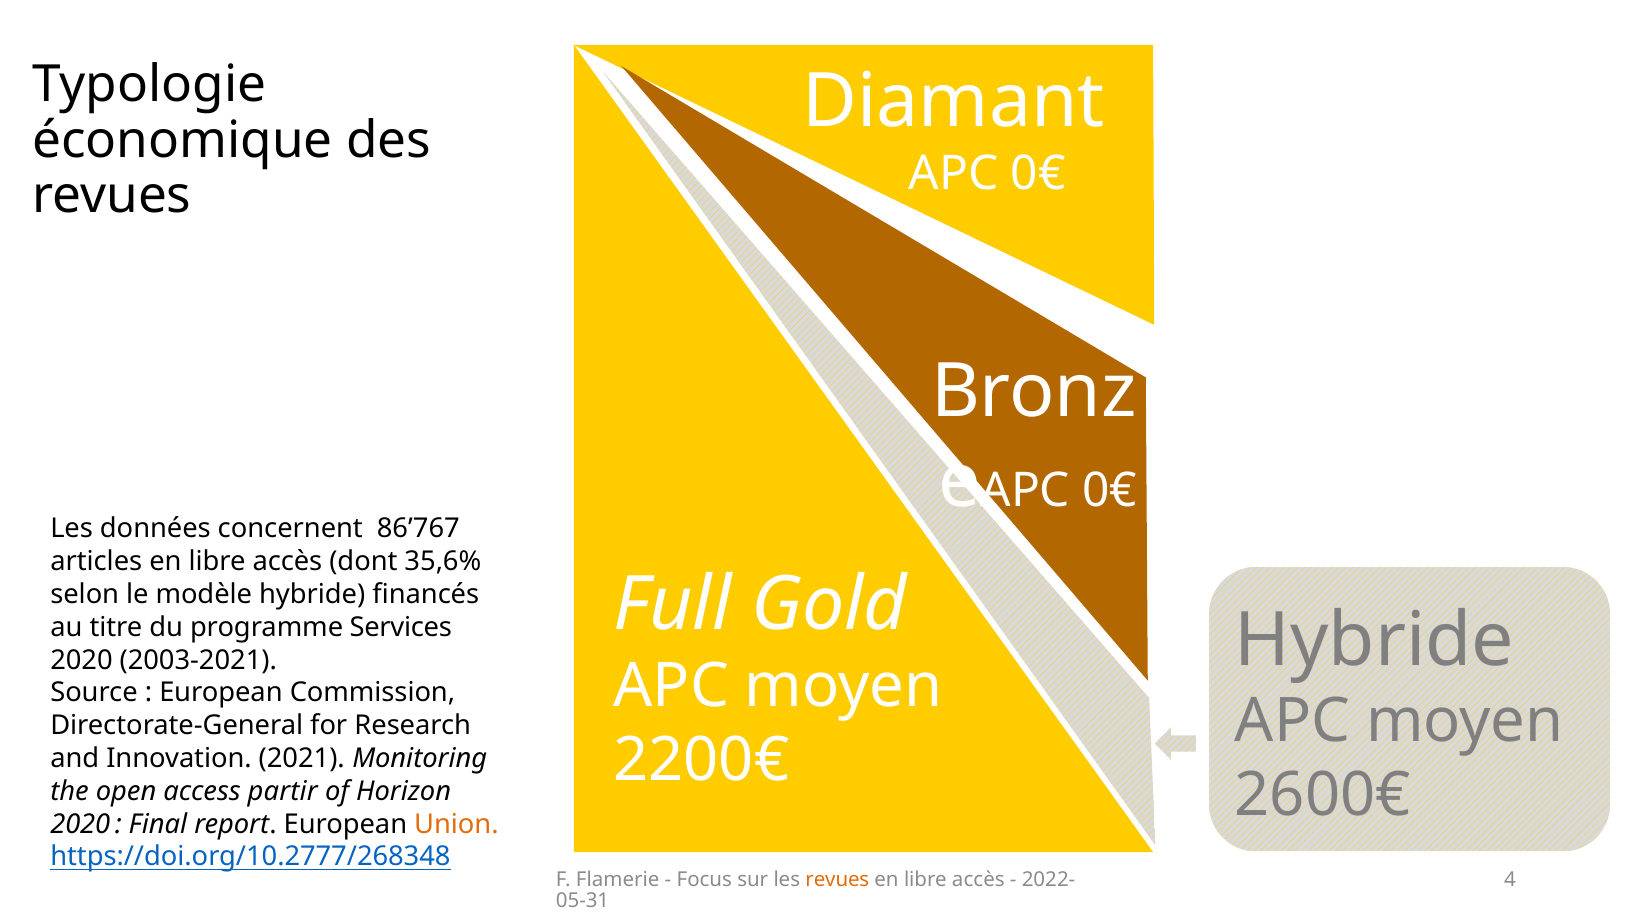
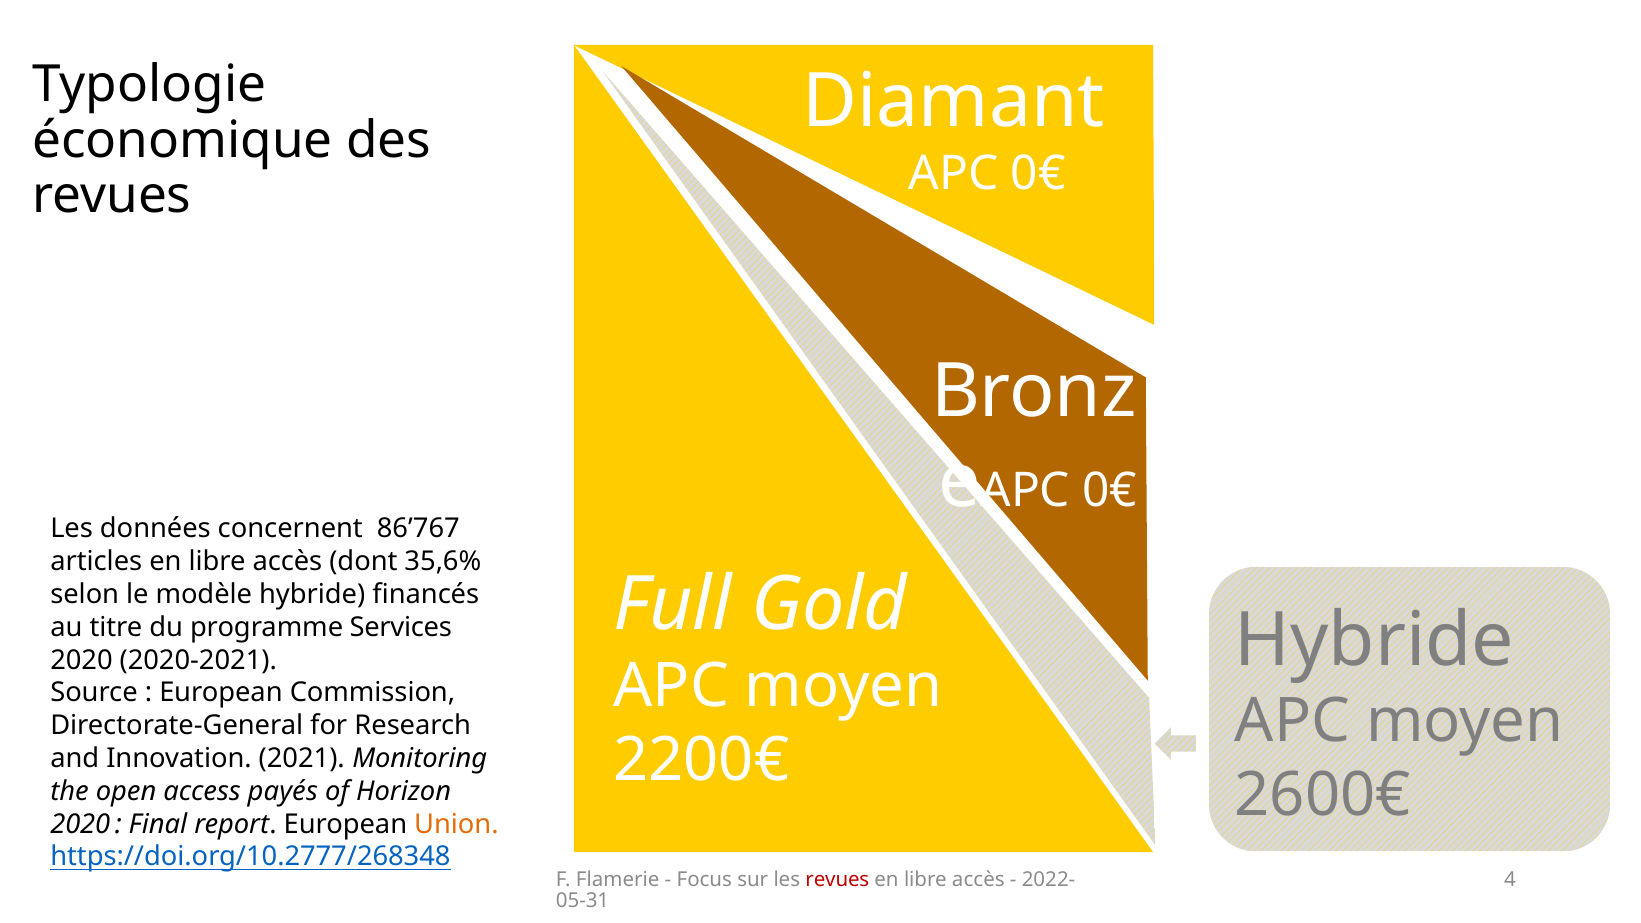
2003-2021: 2003-2021 -> 2020-2021 (198, 660)
partir: partir -> payés (283, 791)
revues colour: orange -> red (837, 880)
